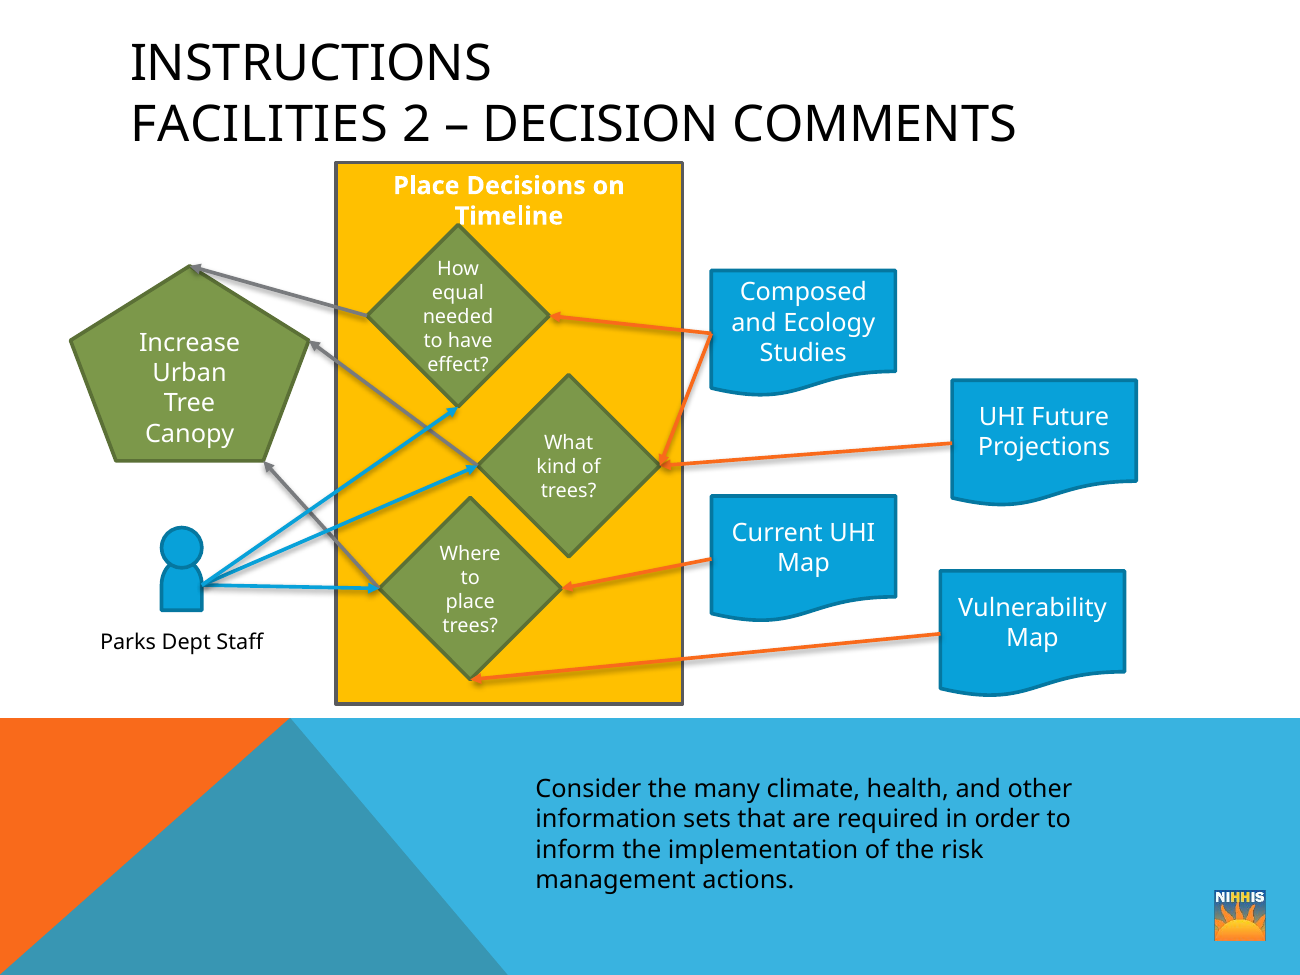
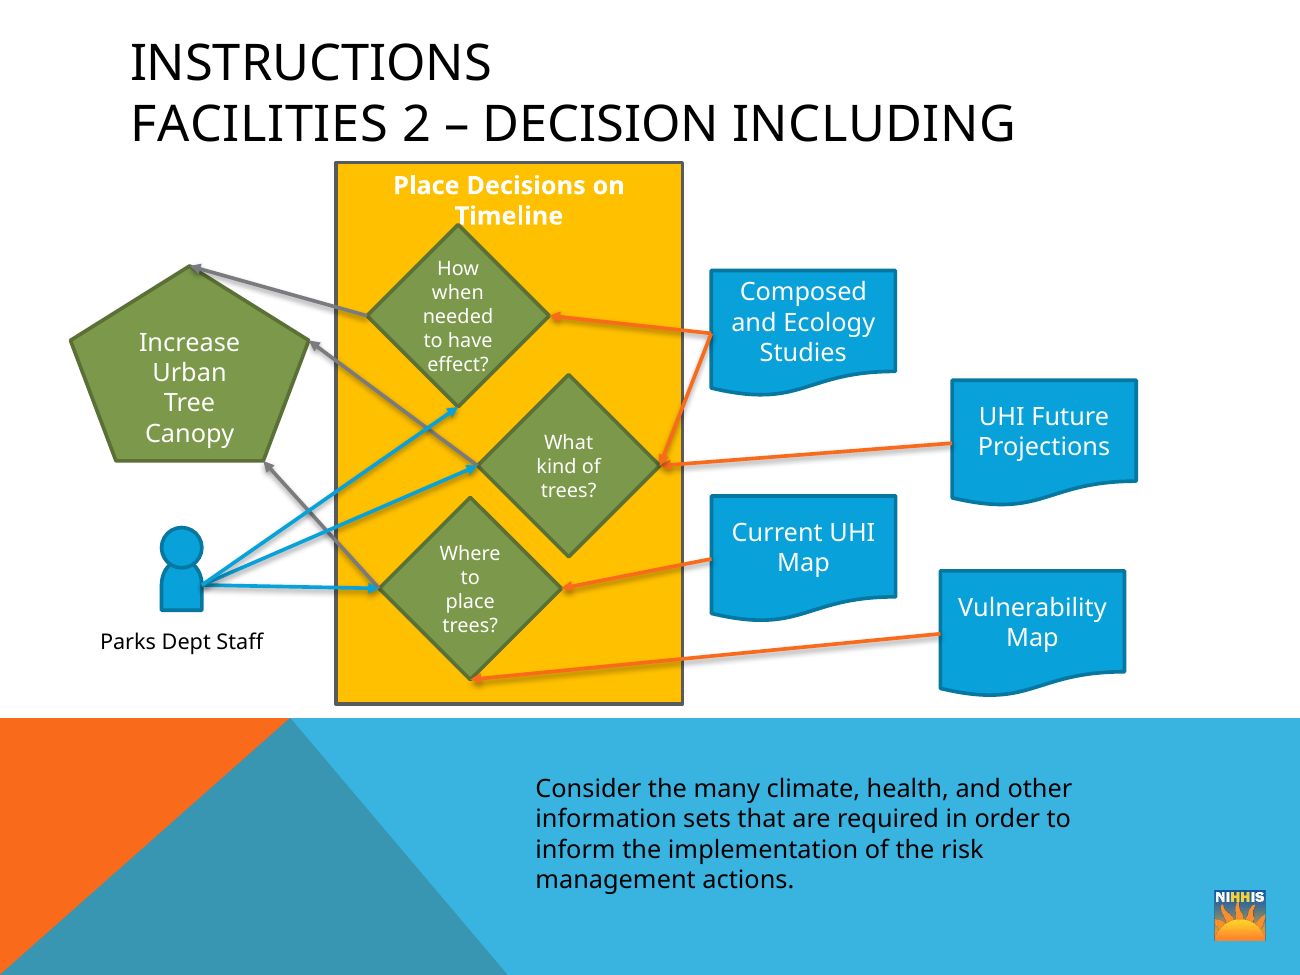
COMMENTS: COMMENTS -> INCLUDING (874, 125)
equal: equal -> when (458, 293)
